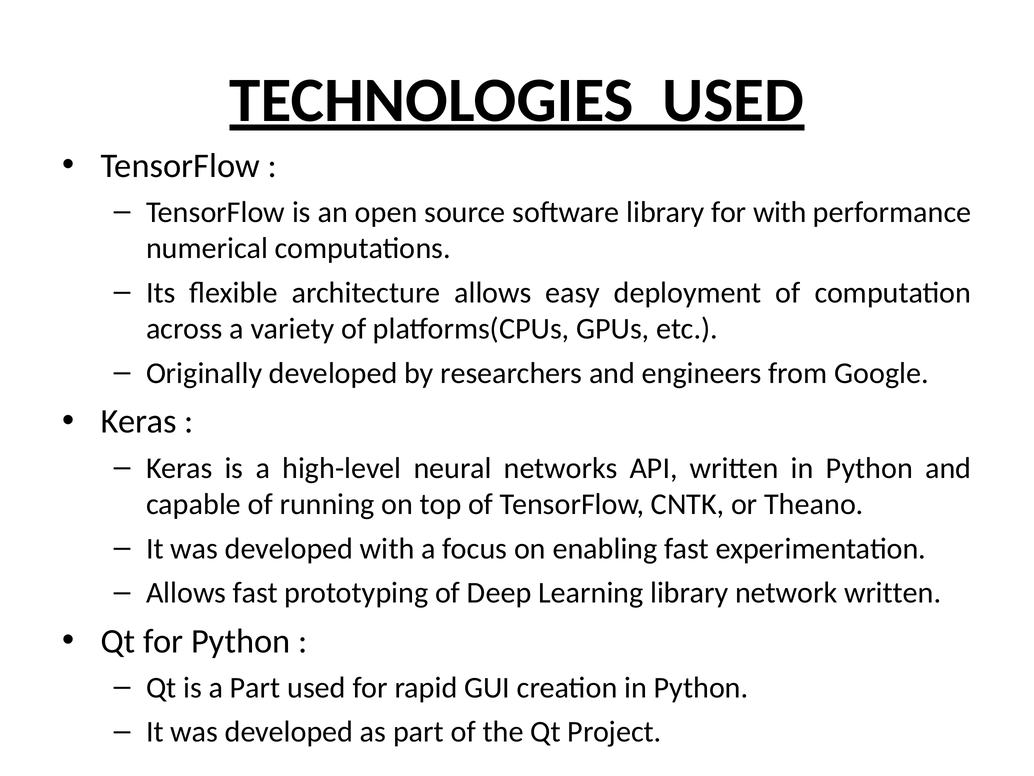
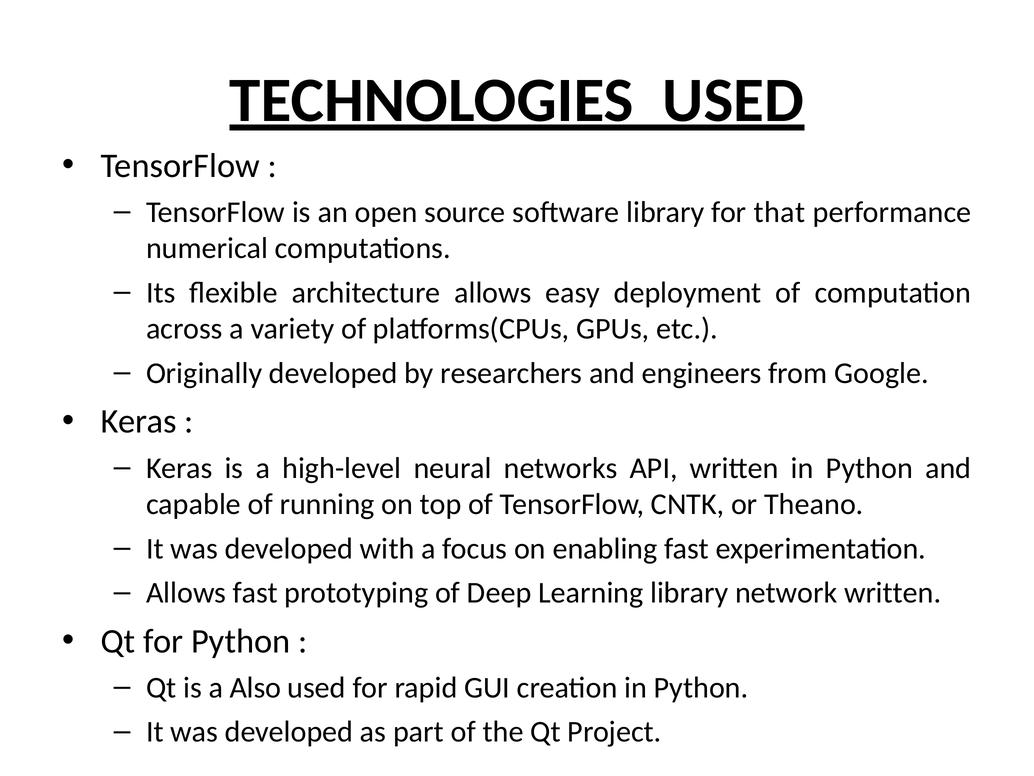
for with: with -> that (780, 212)
a Part: Part -> Also (255, 687)
